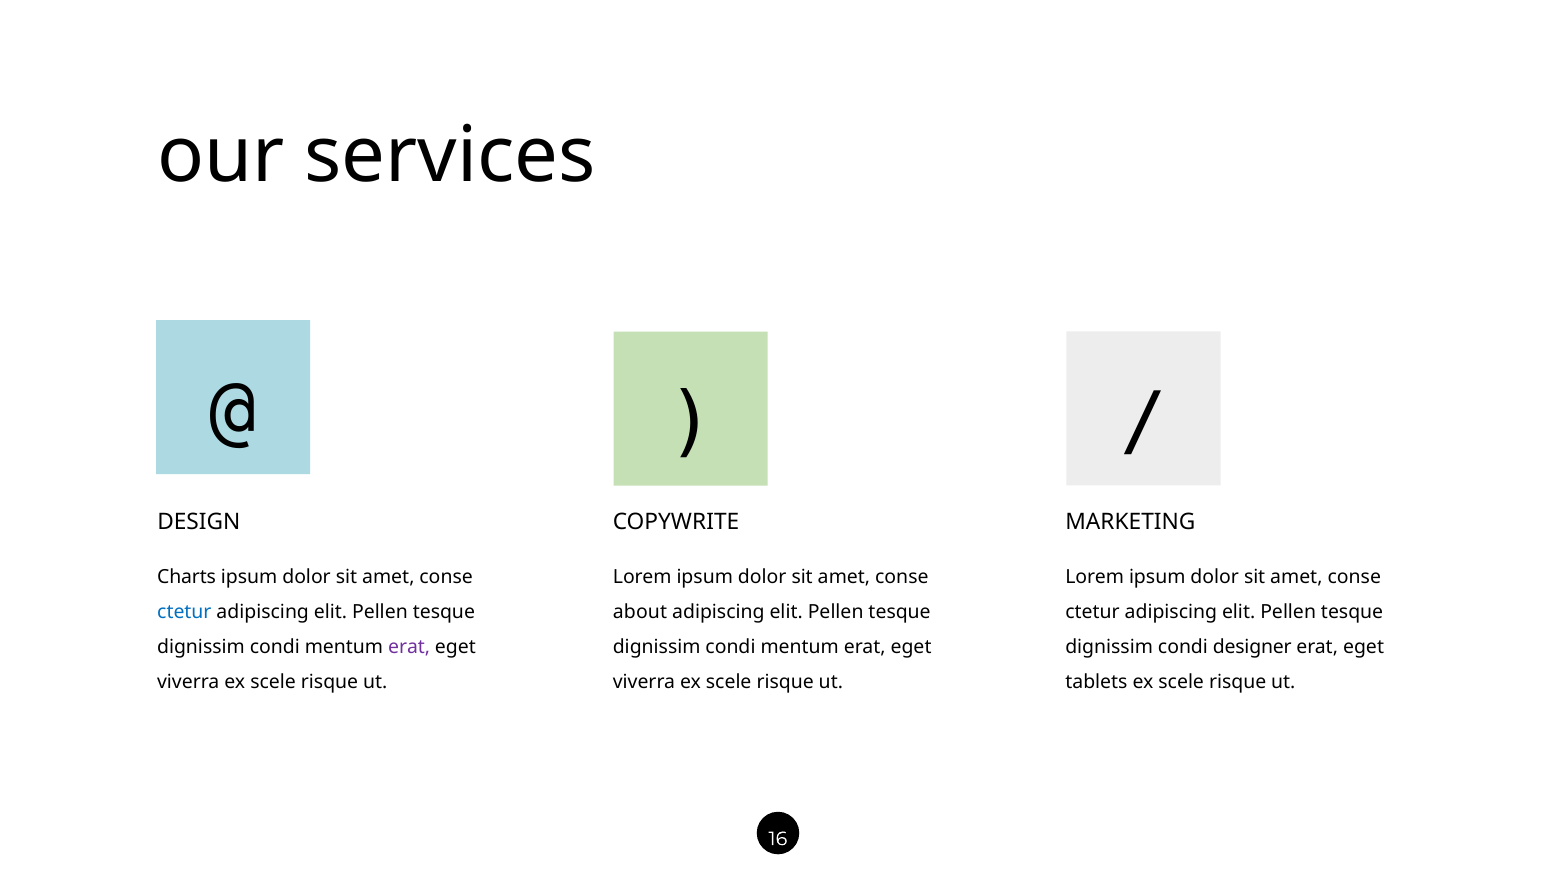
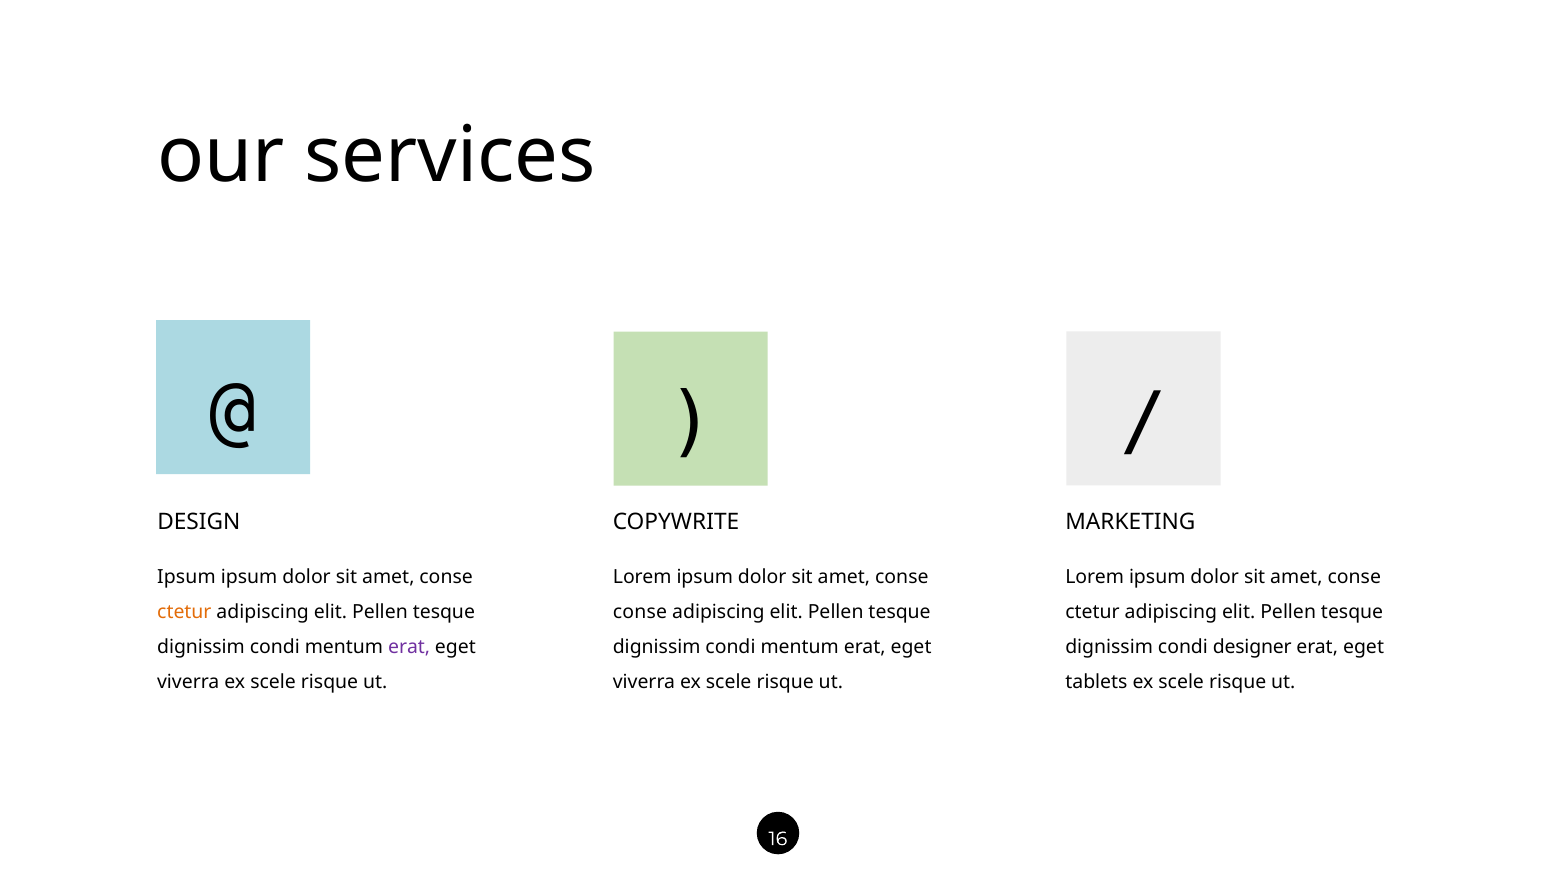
Charts: Charts -> Ipsum (186, 577)
ctetur colour: blue -> orange (184, 612)
about: about -> conse (640, 612)
